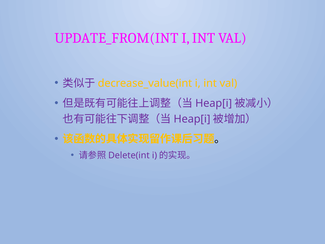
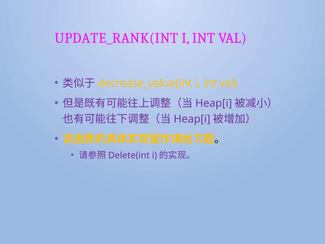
UPDATE_FROM(INT: UPDATE_FROM(INT -> UPDATE_RANK(INT (116, 38)
